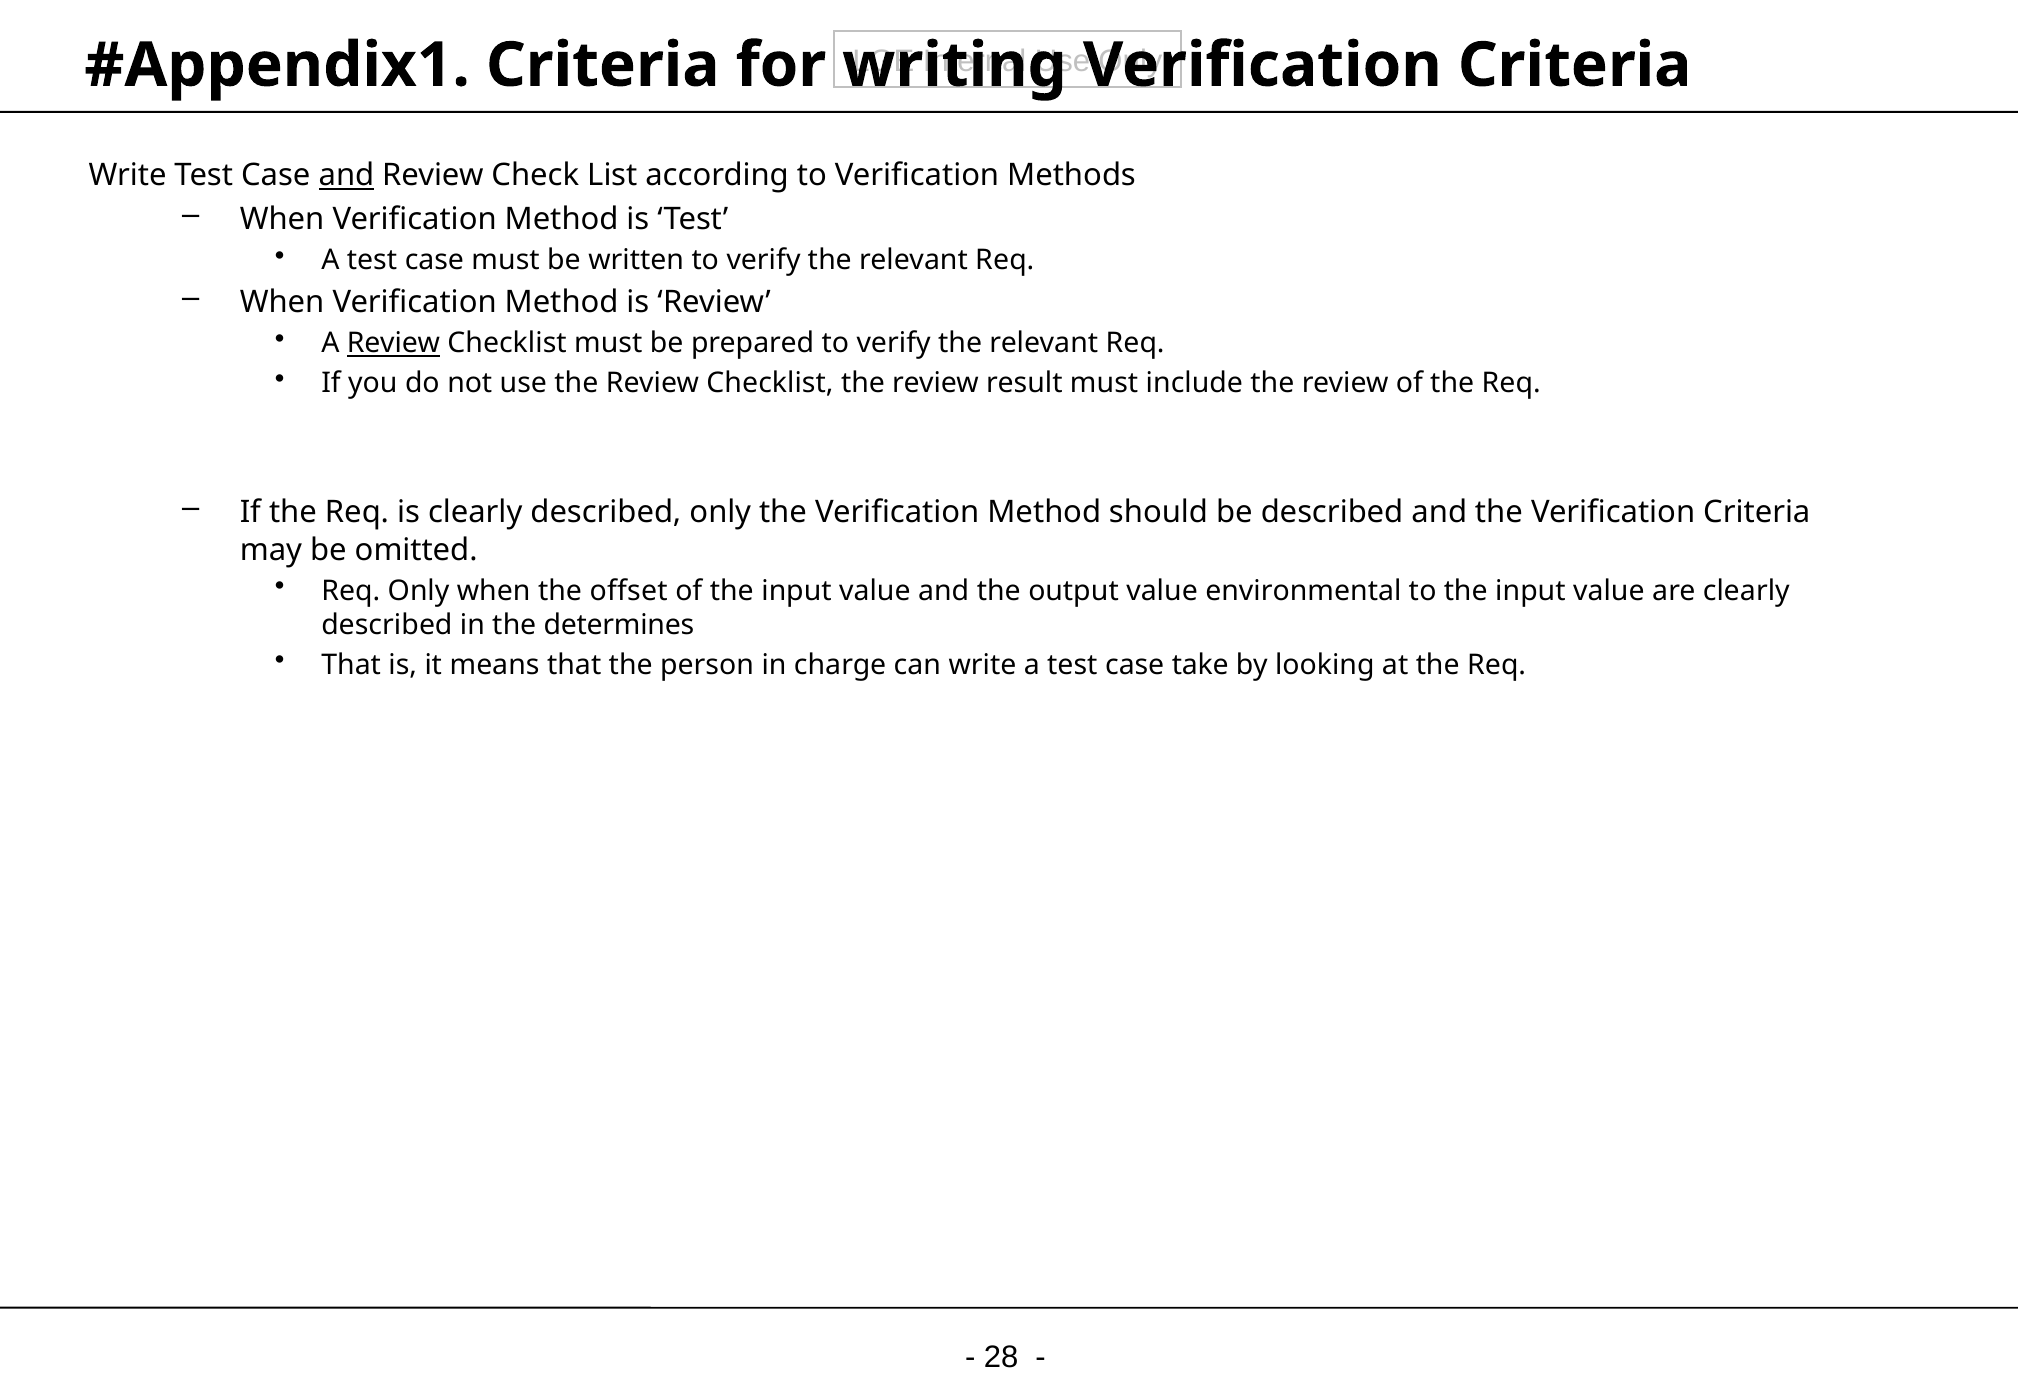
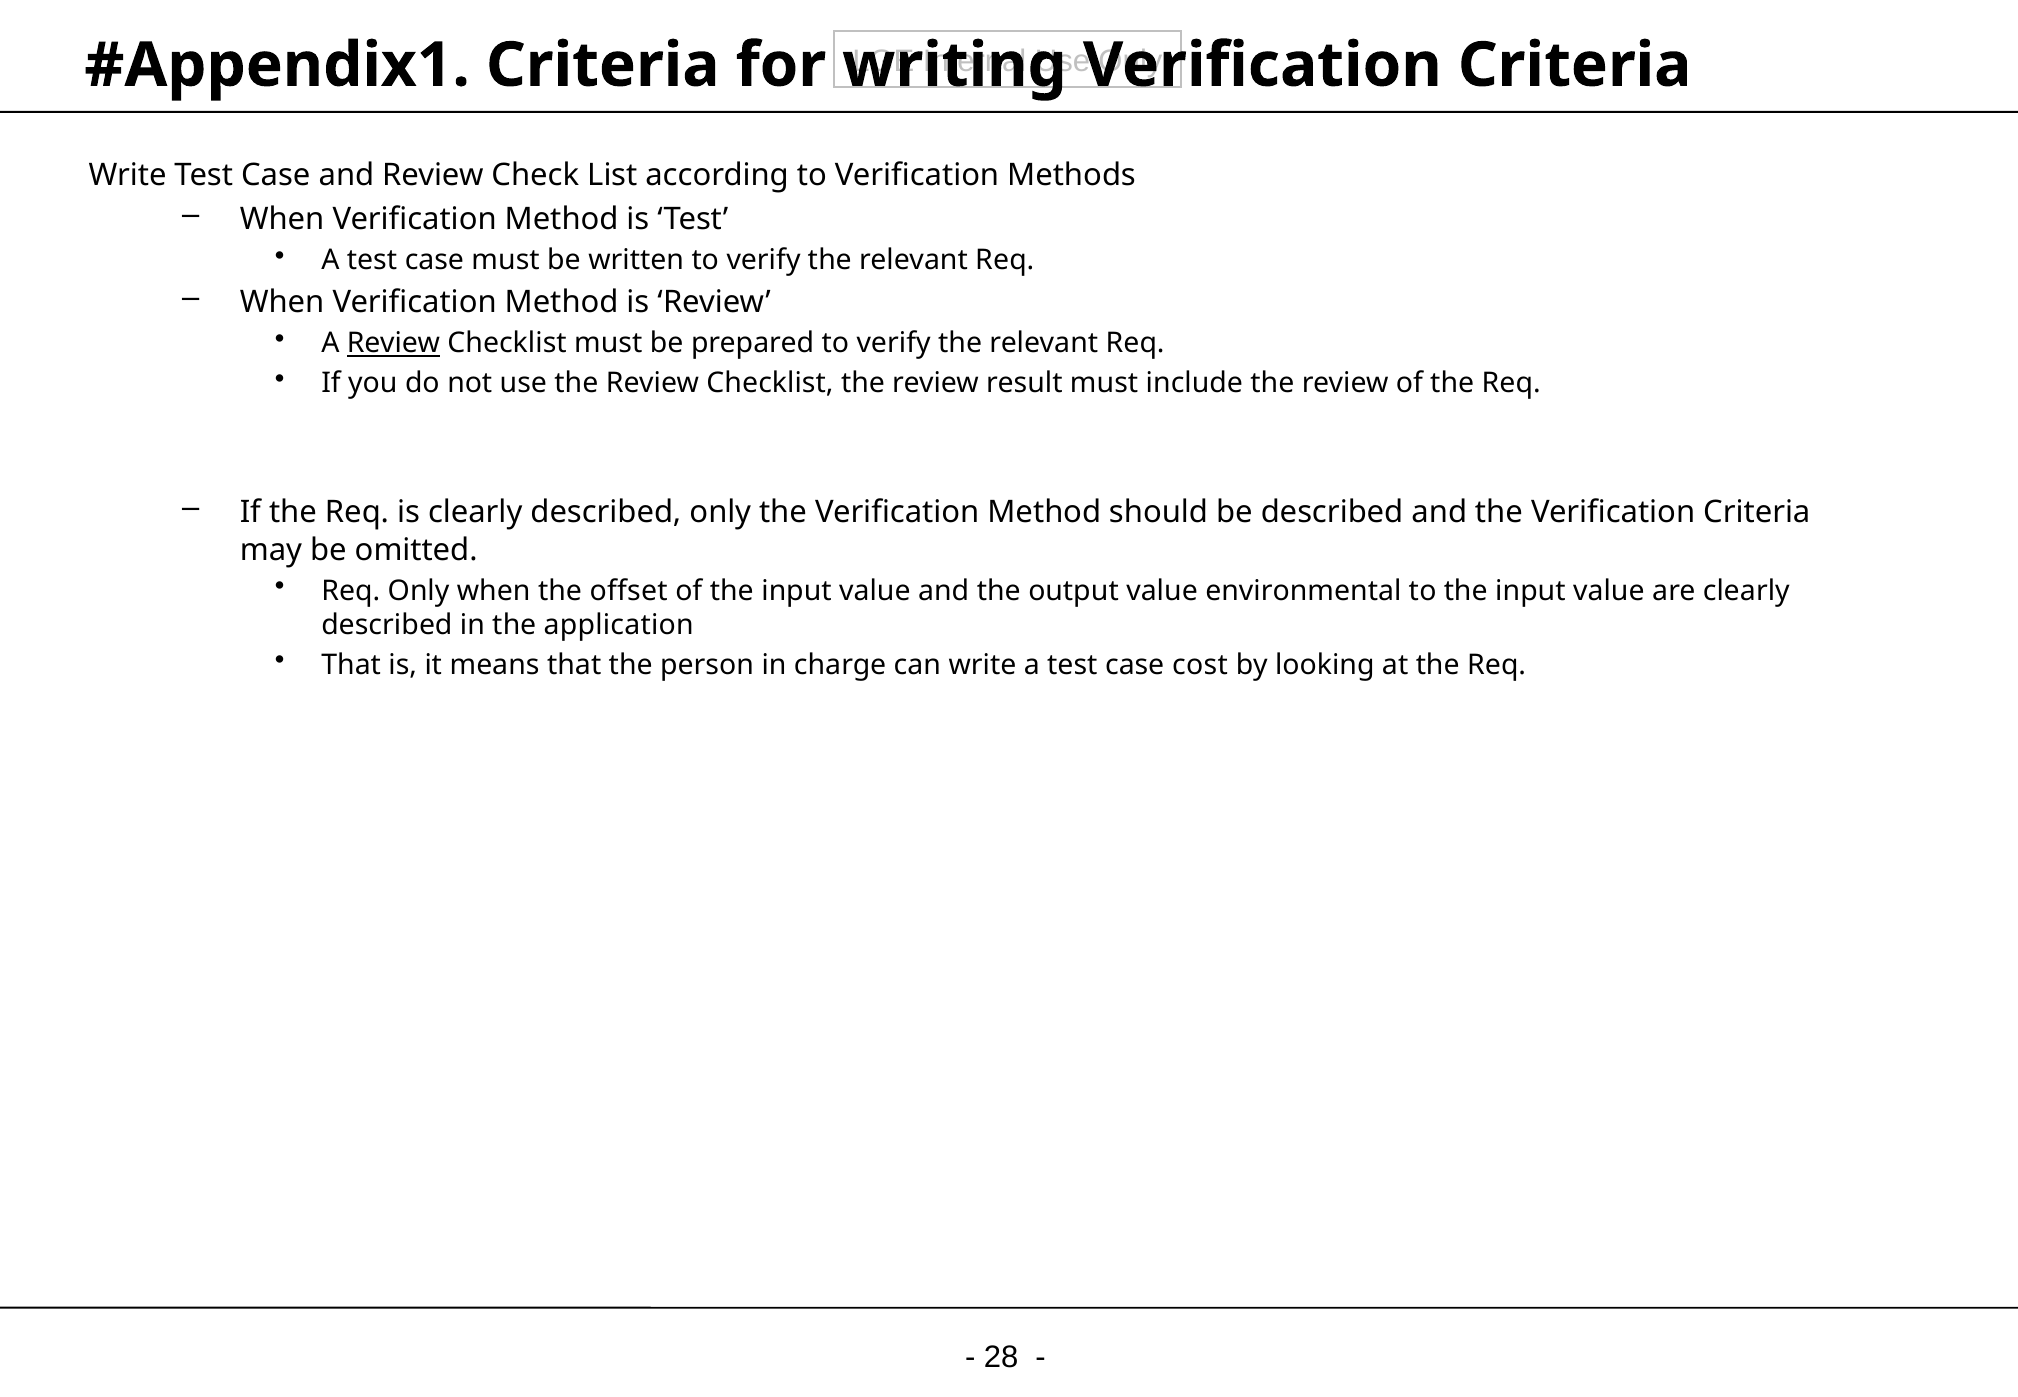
and underline: present -> none (346, 175)
determines: determines -> application (619, 625)
take: take -> cost (1200, 665)
